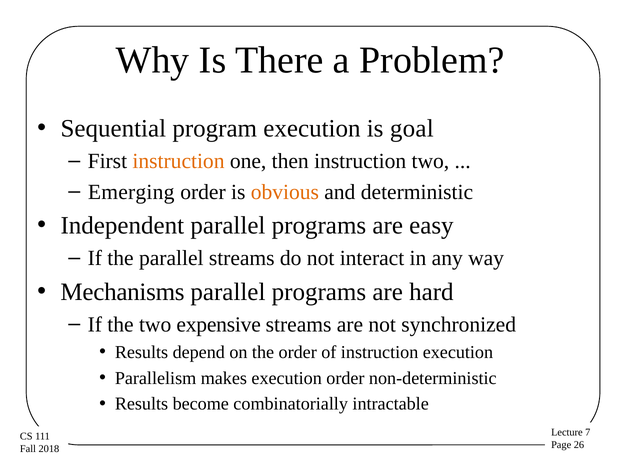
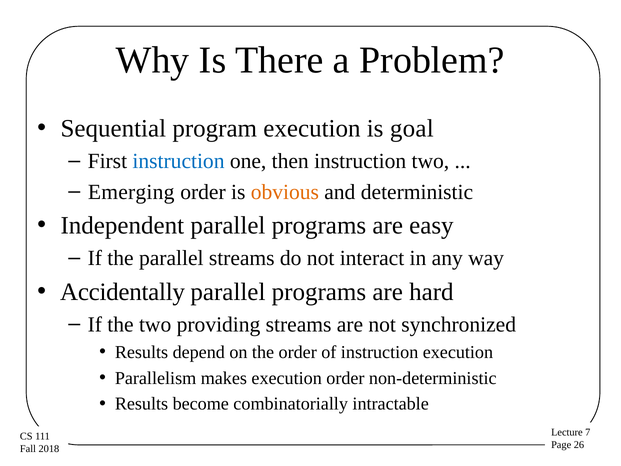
instruction colour: orange -> blue (179, 161)
Mechanisms: Mechanisms -> Accidentally (123, 292)
expensive: expensive -> providing (219, 324)
